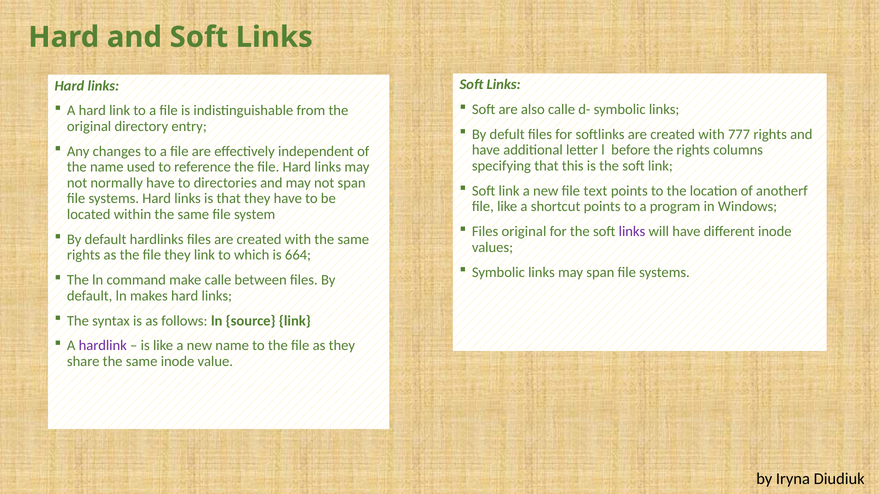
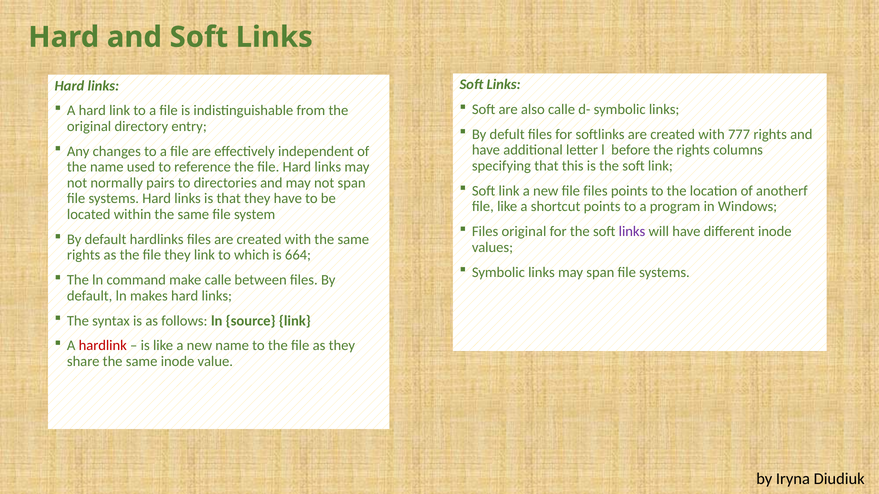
normally have: have -> pairs (160, 183)
file text: text -> files (595, 191)
hardlink colour: purple -> red (103, 346)
